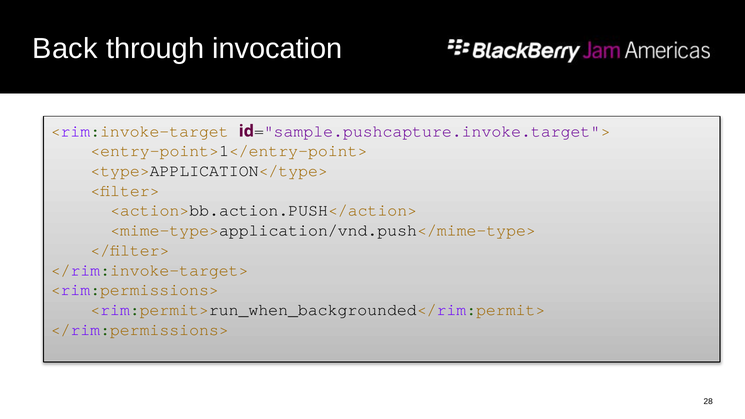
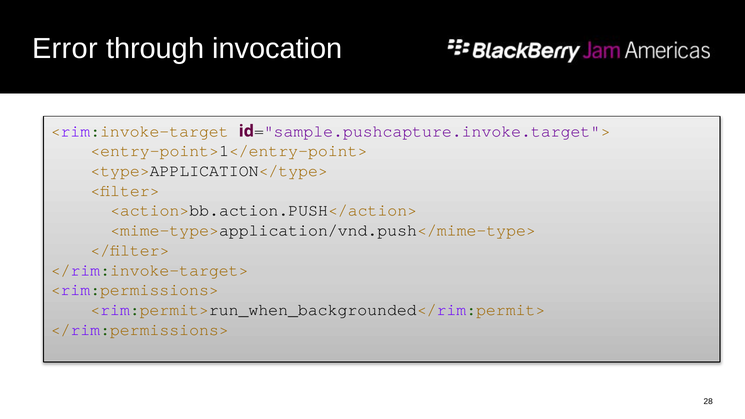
Back: Back -> Error (65, 49)
